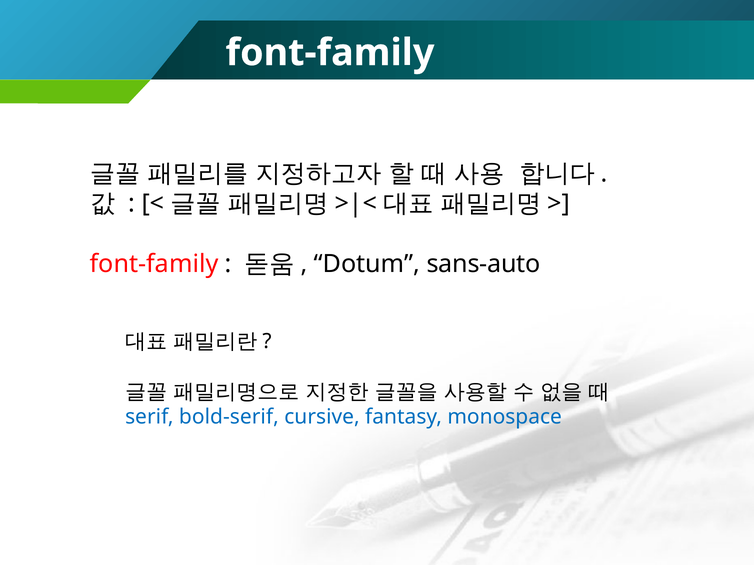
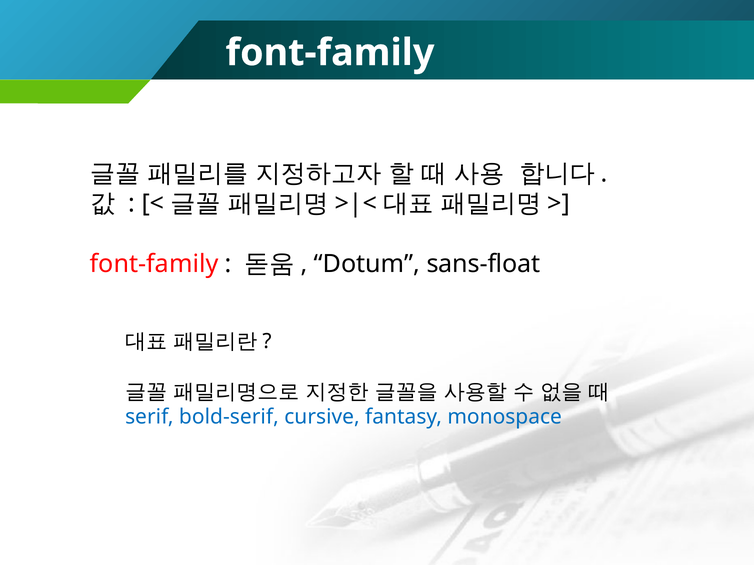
sans-auto: sans-auto -> sans-float (483, 264)
